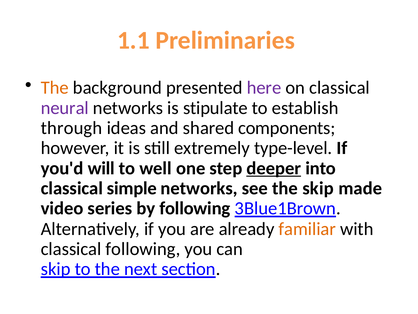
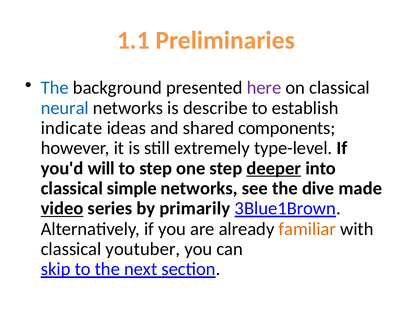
The colour: orange -> blue (55, 88)
neural colour: purple -> blue (65, 108)
stipulate: stipulate -> describe (215, 108)
through: through -> indicate (72, 128)
to well: well -> step (156, 168)
the skip: skip -> dive (318, 188)
video underline: none -> present (62, 208)
by following: following -> primarily (195, 208)
classical following: following -> youtuber (143, 249)
